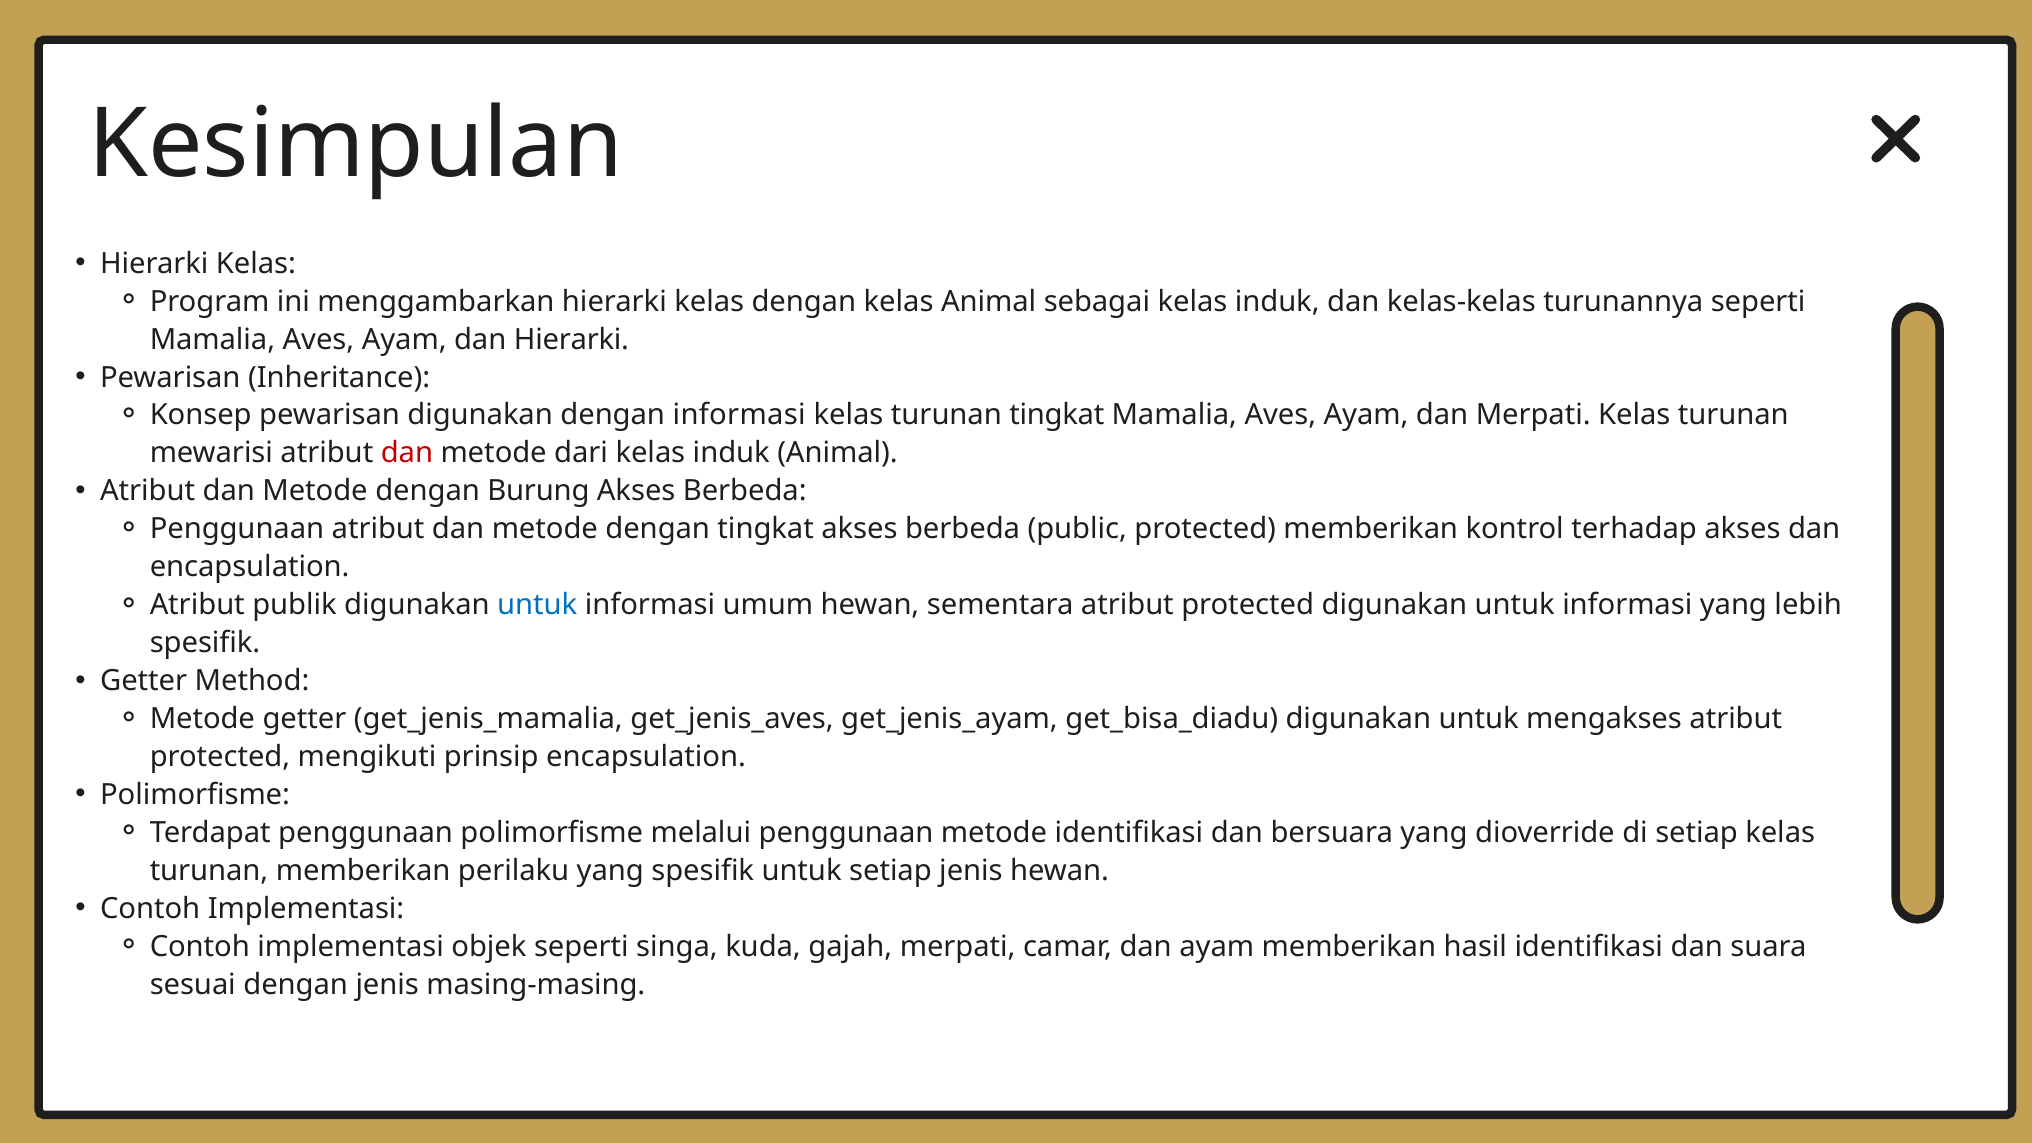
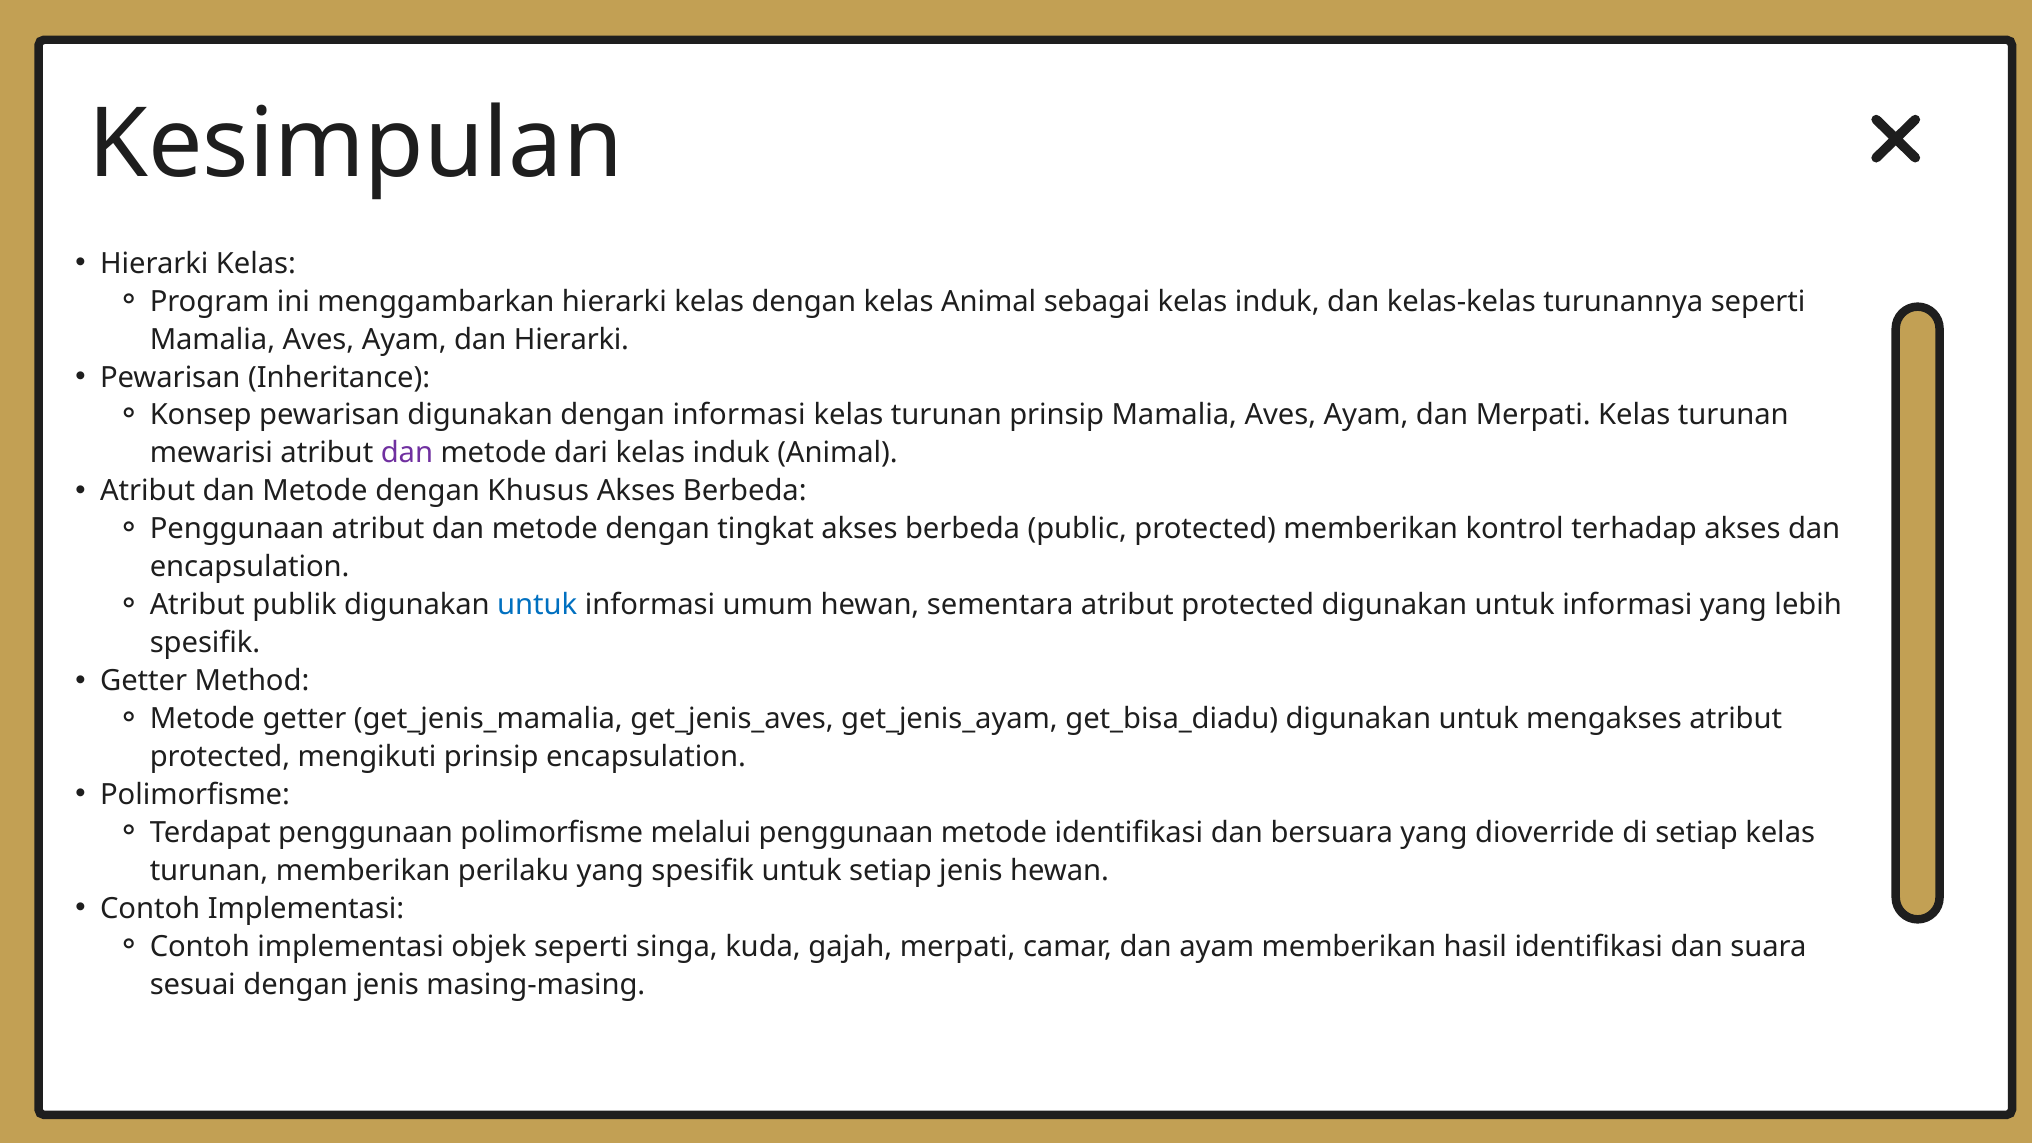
turunan tingkat: tingkat -> prinsip (1057, 415)
dan colour: red -> purple (407, 453)
Burung: Burung -> Khusus (538, 491)
